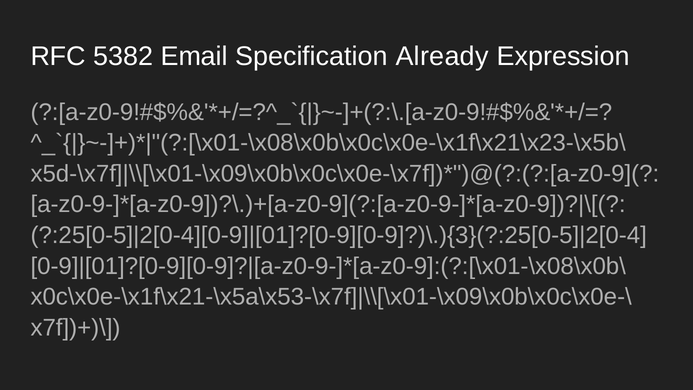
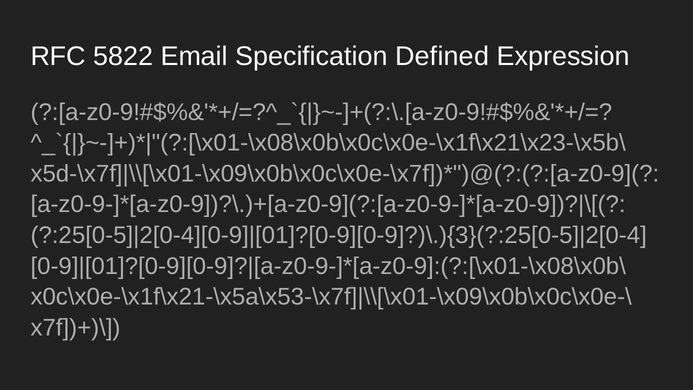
5382: 5382 -> 5822 (123, 56)
Already: Already -> Defined (442, 56)
